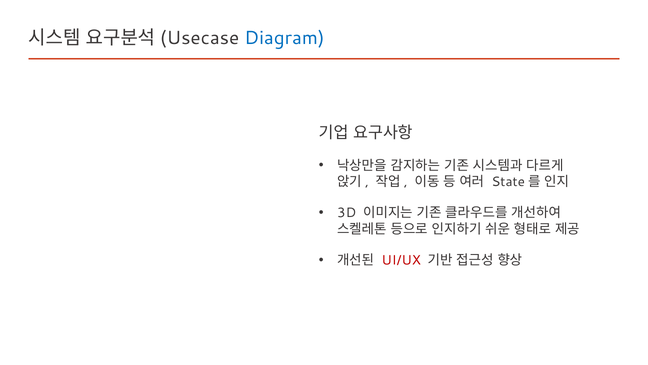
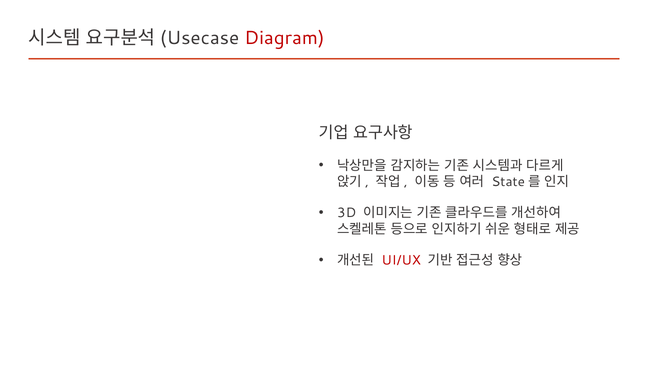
Diagram colour: blue -> red (285, 38)
